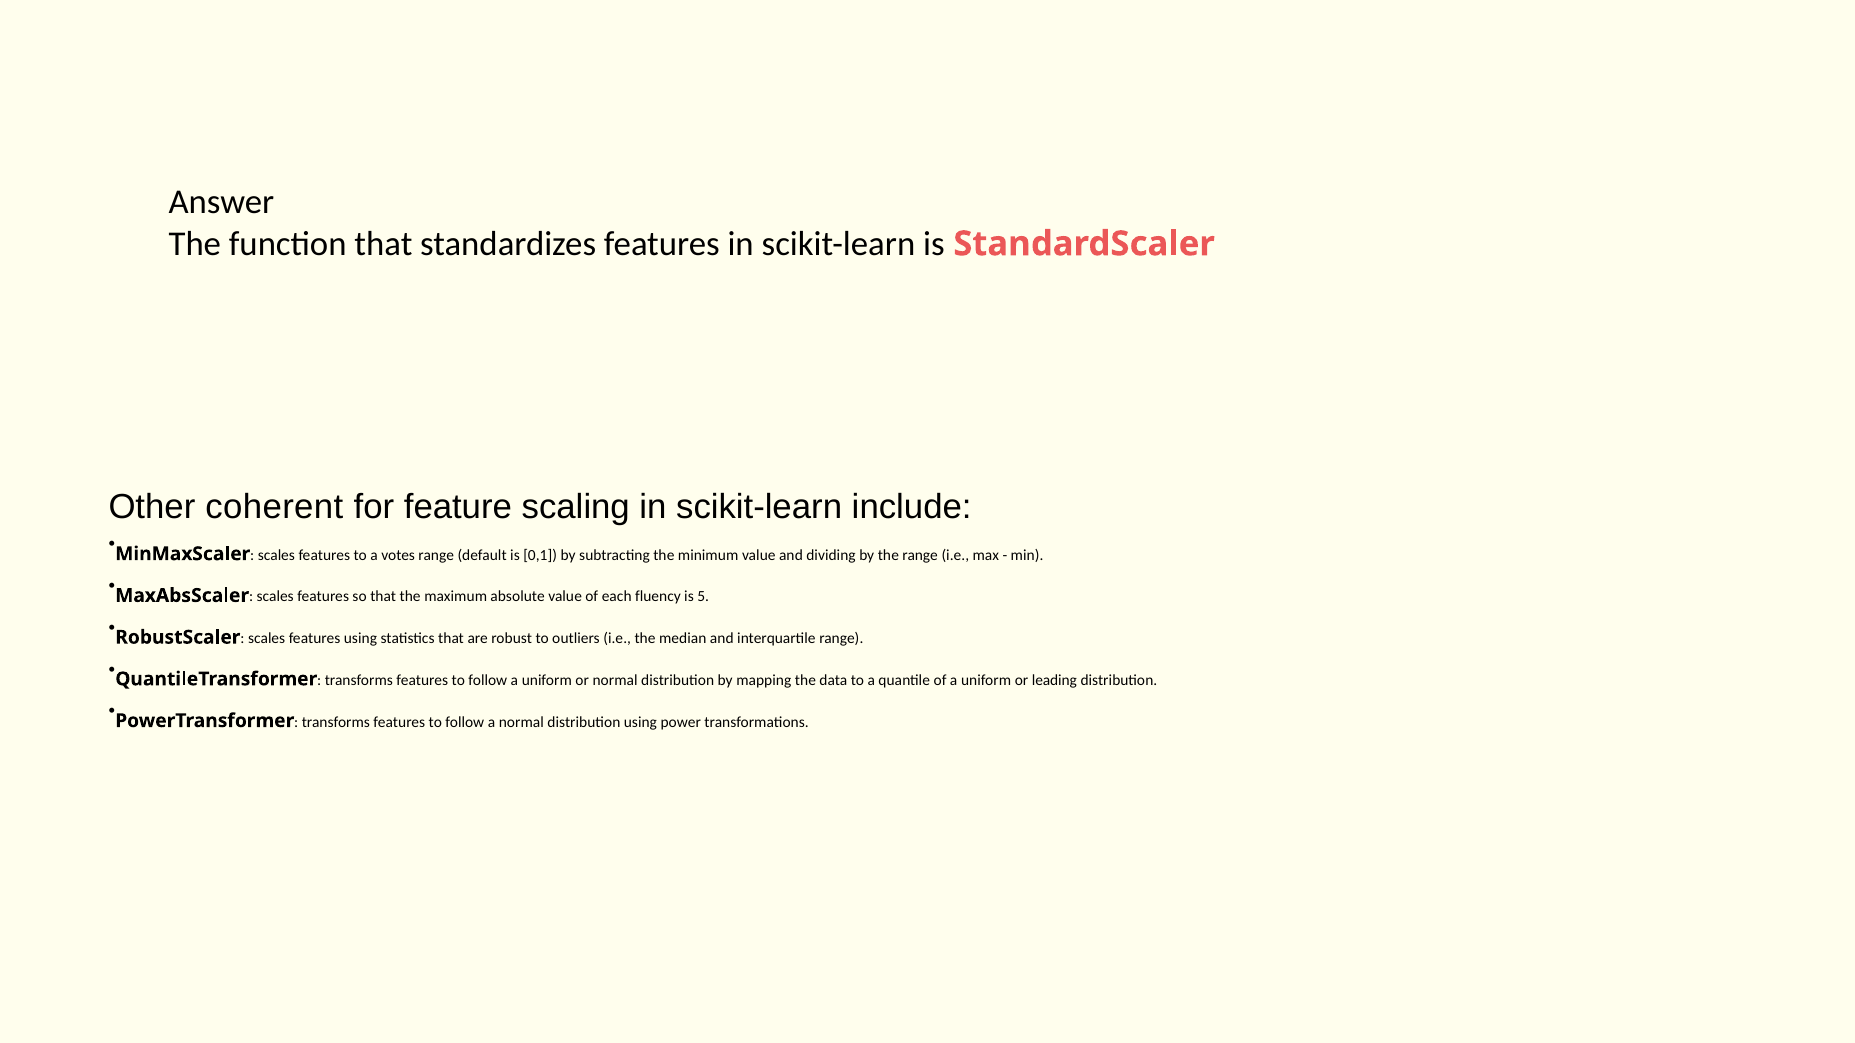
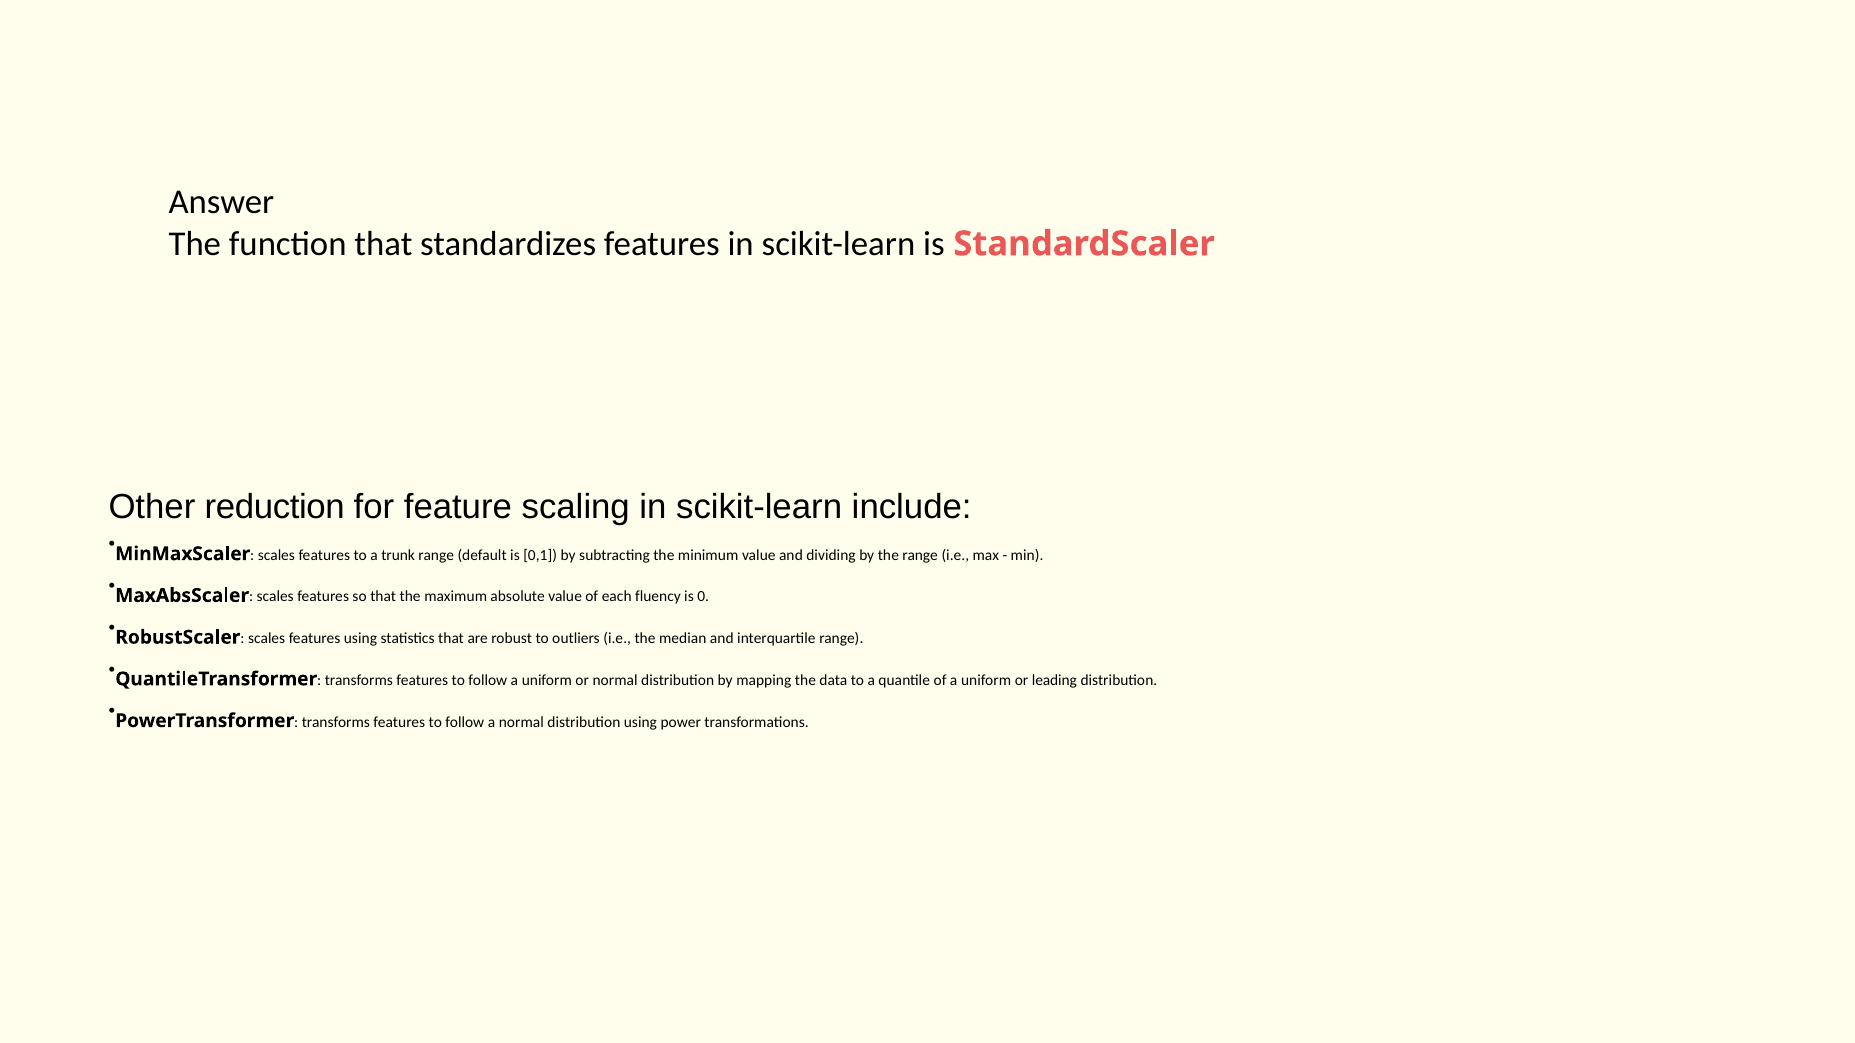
coherent: coherent -> reduction (275, 507)
votes: votes -> trunk (398, 555)
5: 5 -> 0 (703, 597)
